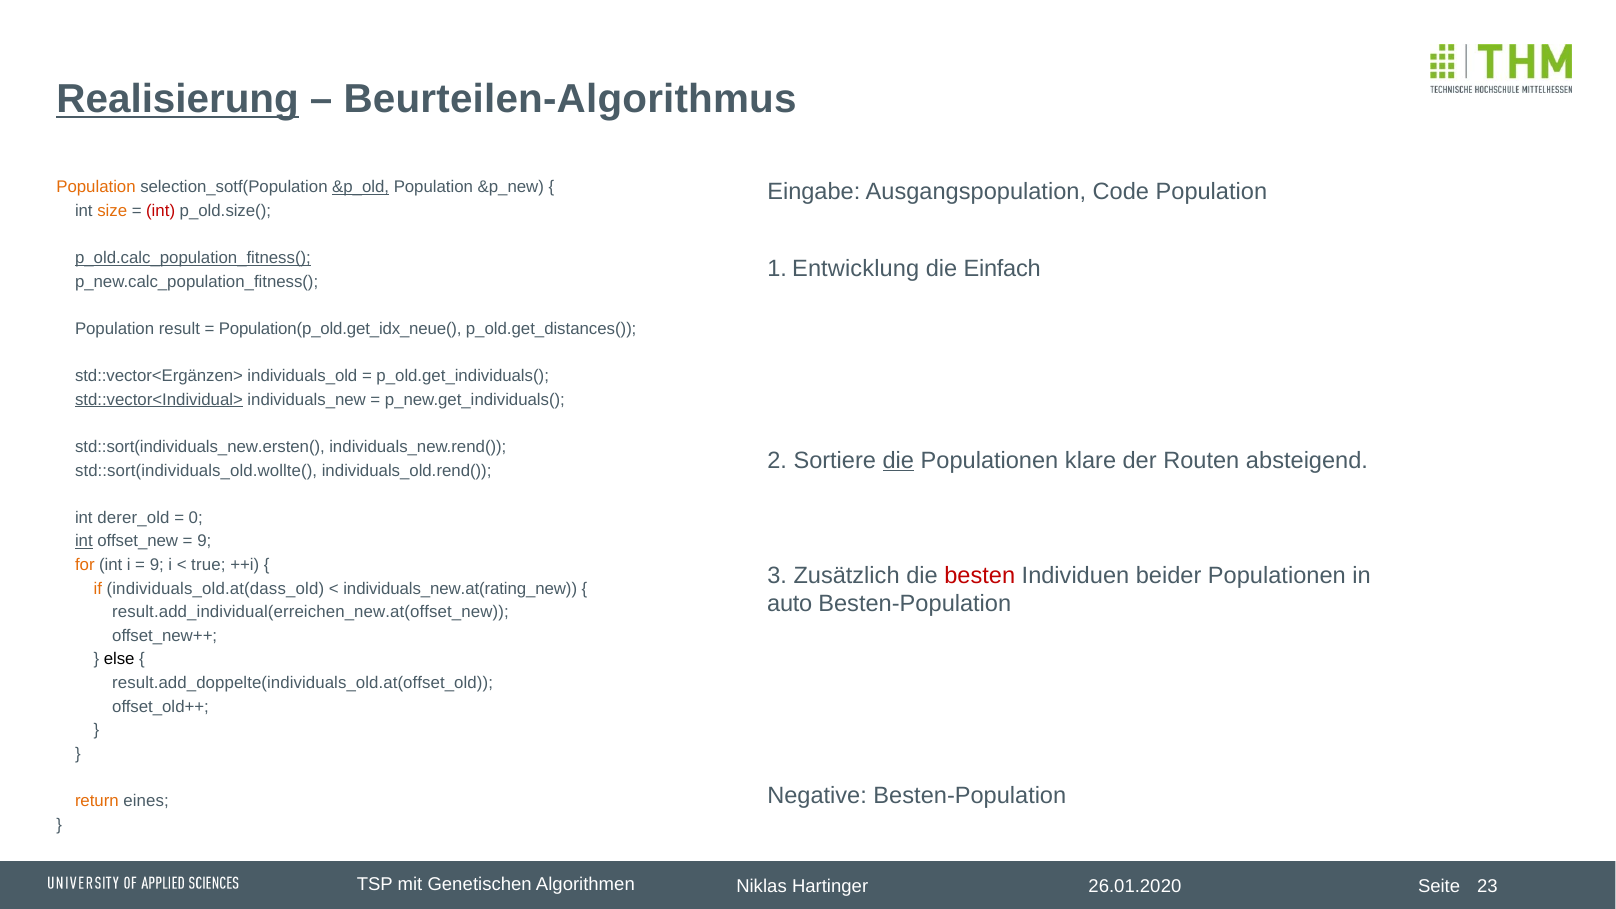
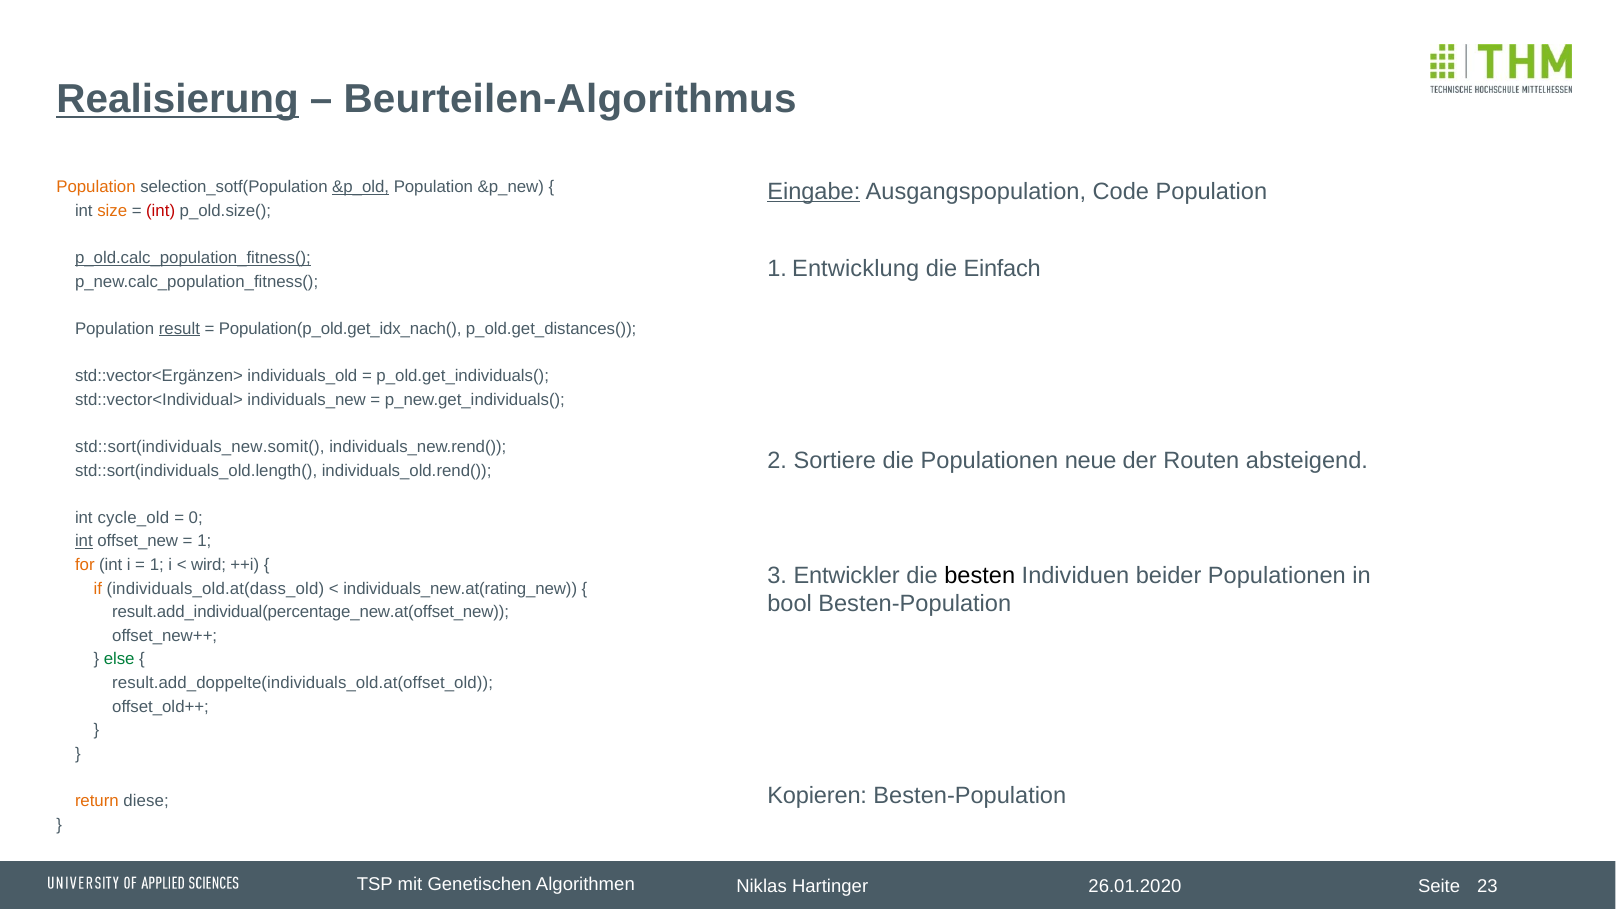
Eingabe underline: none -> present (814, 191)
result underline: none -> present (179, 329)
Population(p_old.get_idx_neue(: Population(p_old.get_idx_neue( -> Population(p_old.get_idx_nach( (340, 329)
std::vector<Individual> underline: present -> none (159, 400)
std::sort(individuals_new.ersten(: std::sort(individuals_new.ersten( -> std::sort(individuals_new.somit( (200, 447)
die underline: present -> none (898, 460)
klare: klare -> neue (1091, 460)
std::sort(individuals_old.wollte(: std::sort(individuals_old.wollte( -> std::sort(individuals_old.length( (196, 470)
derer_old: derer_old -> cycle_old (133, 518)
9: 9 -> 1 (204, 541)
9: 9 -> 1 (157, 565)
true: true -> wird (209, 565)
Zusätzlich: Zusätzlich -> Entwickler (847, 576)
besten colour: red -> black (980, 576)
auto: auto -> bool (790, 604)
result.add_individual(erreichen_new.at(offset_new: result.add_individual(erreichen_new.at(offset_new -> result.add_individual(percentage_new.at(offset_new (311, 612)
else colour: black -> green (119, 659)
Negative: Negative -> Kopieren (817, 796)
eines: eines -> diese (146, 801)
